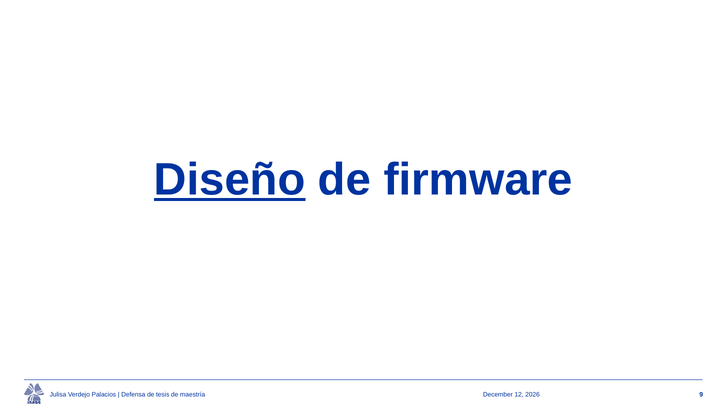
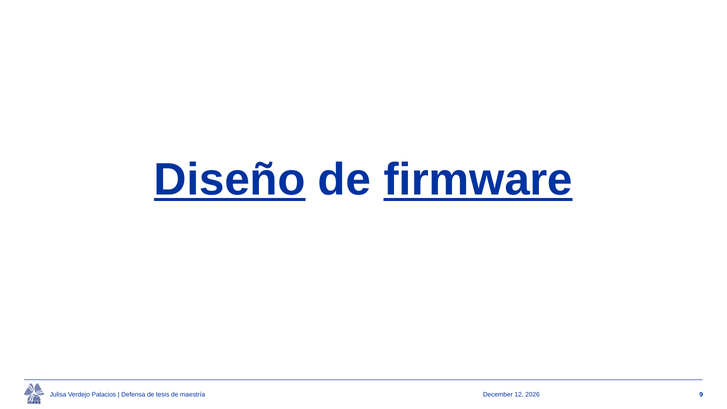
firmware underline: none -> present (478, 180)
